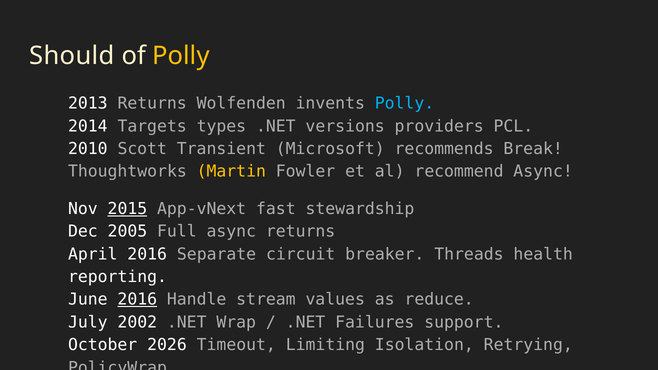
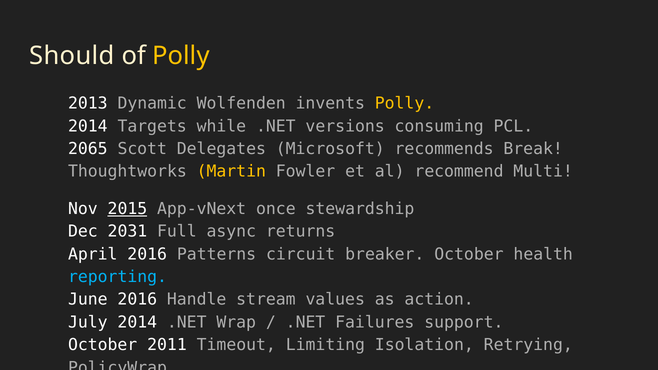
2013 Returns: Returns -> Dynamic (152, 103)
Polly colour: light blue -> yellow (404, 103)
types: types -> while (221, 126)
providers: providers -> consuming (439, 126)
2010: 2010 -> 2065 (88, 149)
Transient: Transient -> Delegates (221, 149)
recommend Async: Async -> Multi (543, 172)
fast: fast -> once (276, 209)
2005: 2005 -> 2031 (127, 232)
Separate: Separate -> Patterns (217, 254)
breaker Threads: Threads -> October (469, 254)
reporting colour: white -> light blue (118, 277)
2016 underline: present -> none (137, 300)
reduce: reduce -> action (439, 300)
July 2002: 2002 -> 2014 (137, 322)
2026: 2026 -> 2011 (167, 345)
